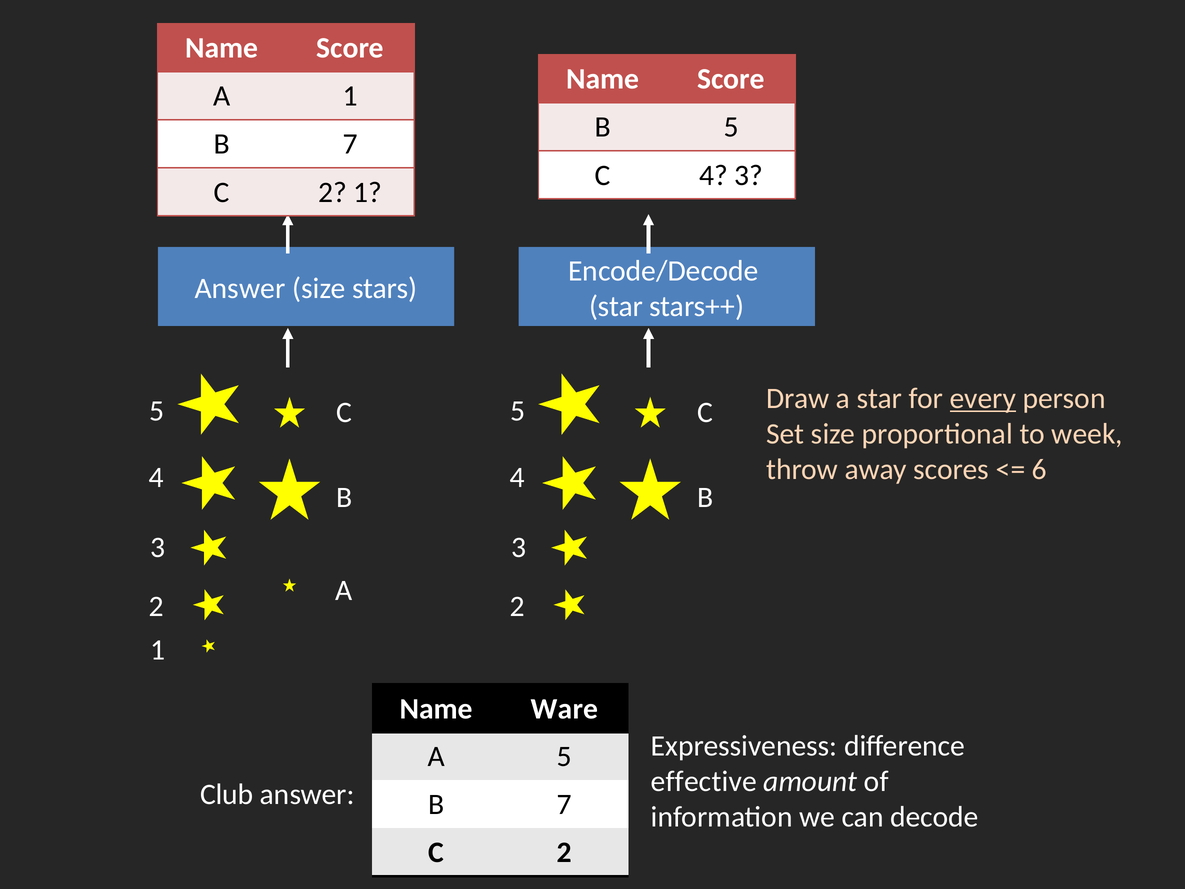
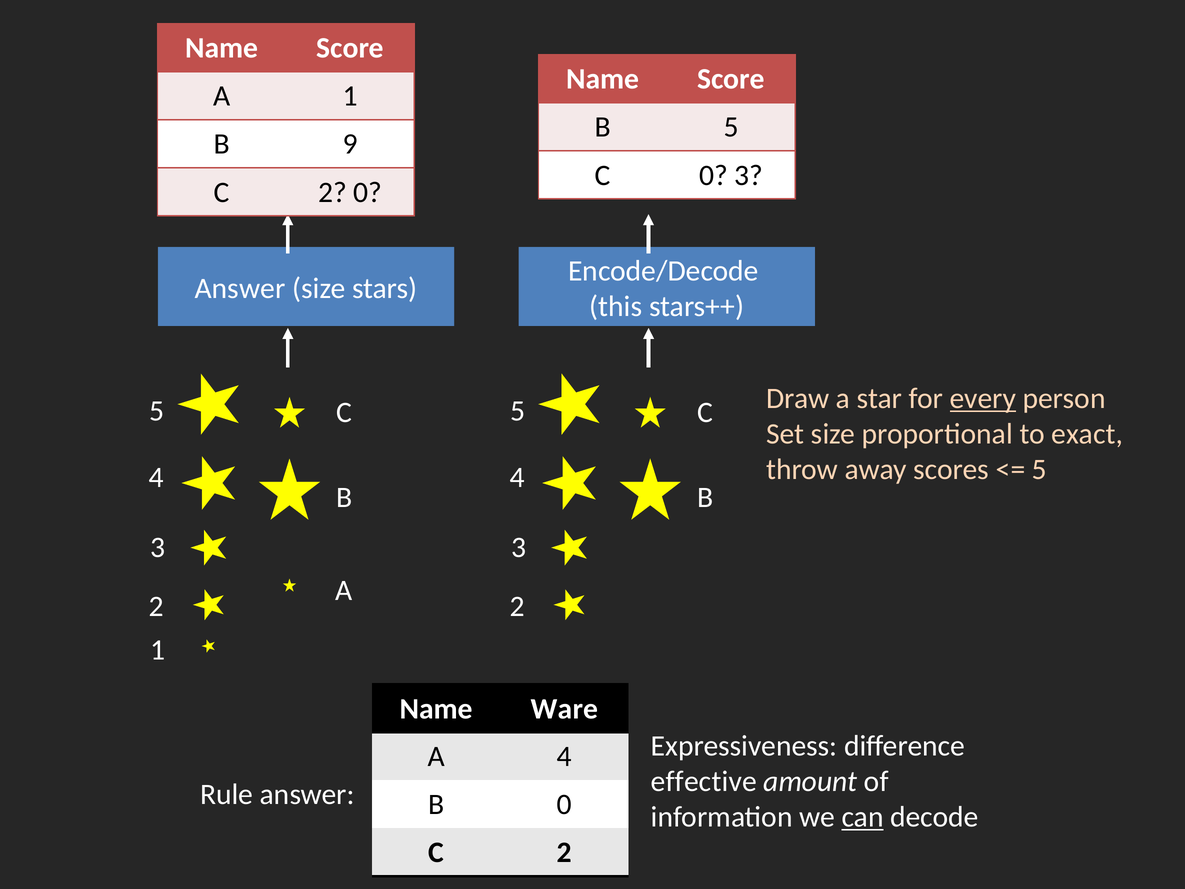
7: 7 -> 9 (350, 144)
C 4: 4 -> 0 (713, 175)
C 2 1: 1 -> 0 (368, 192)
star: star -> this (616, 306)
week: week -> exact (1087, 434)
6: 6 -> 5 (1039, 470)
A 5: 5 -> 4 (564, 756)
Club: Club -> Rule (227, 794)
7: 7 -> 0 (564, 804)
can underline: none -> present (863, 817)
